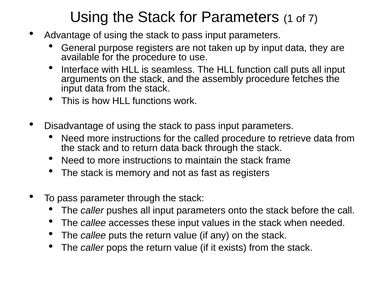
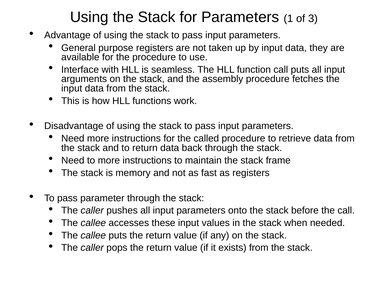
7: 7 -> 3 (313, 19)
